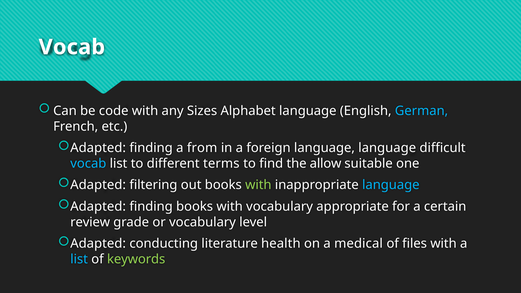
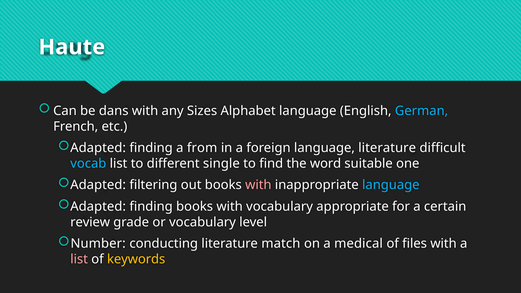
Vocab: Vocab -> Haute (72, 47)
code: code -> dans (114, 111)
language language: language -> literature (387, 148)
terms: terms -> single (221, 164)
allow: allow -> word (326, 164)
with colour: light green -> pink (258, 185)
Adapted: Adapted -> Number (98, 244)
health: health -> match (281, 244)
list colour: light blue -> pink (79, 259)
keywords colour: light green -> yellow (136, 259)
